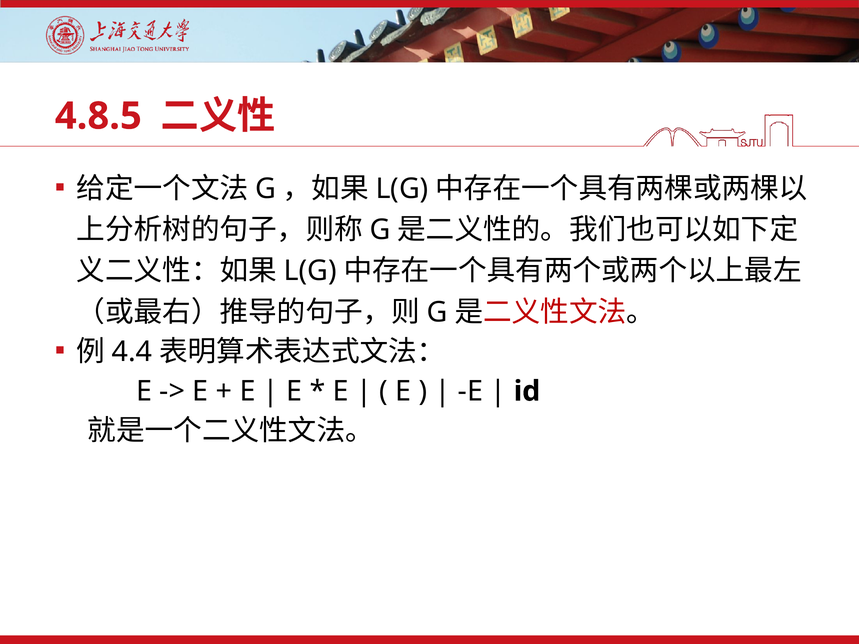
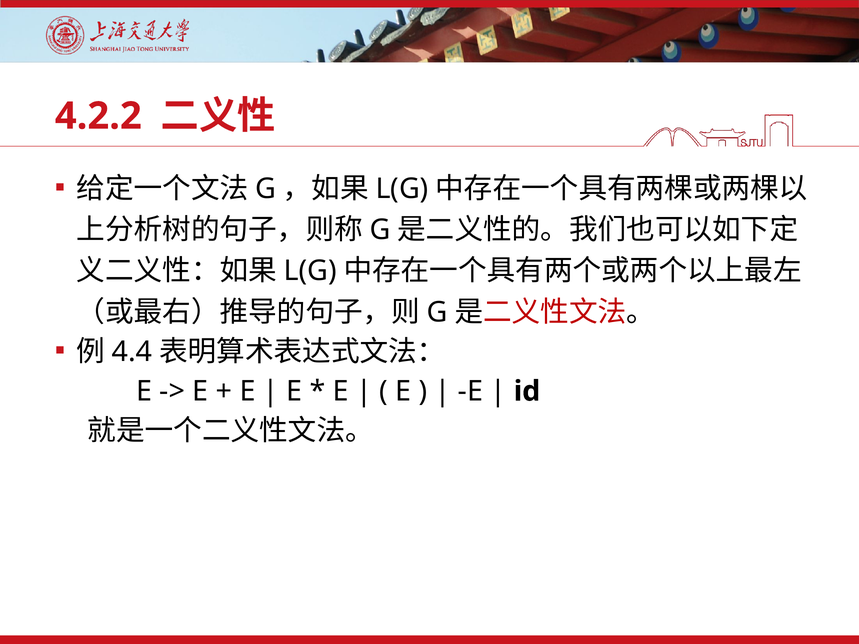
4.8.5: 4.8.5 -> 4.2.2 (98, 116)
